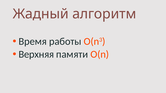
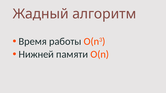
Верхняя: Верхняя -> Нижней (36, 54)
